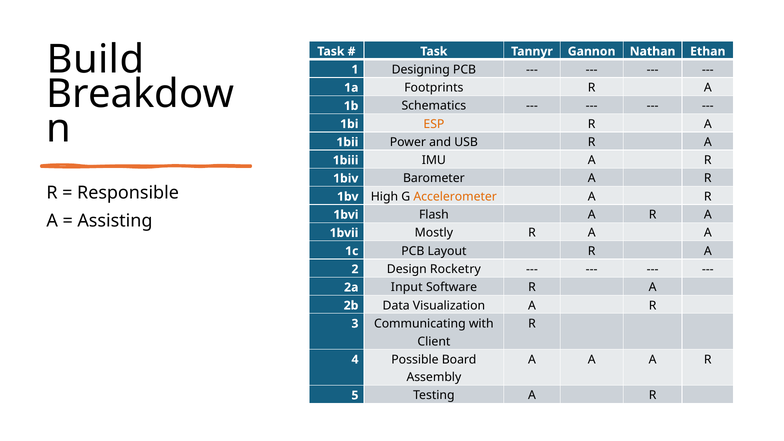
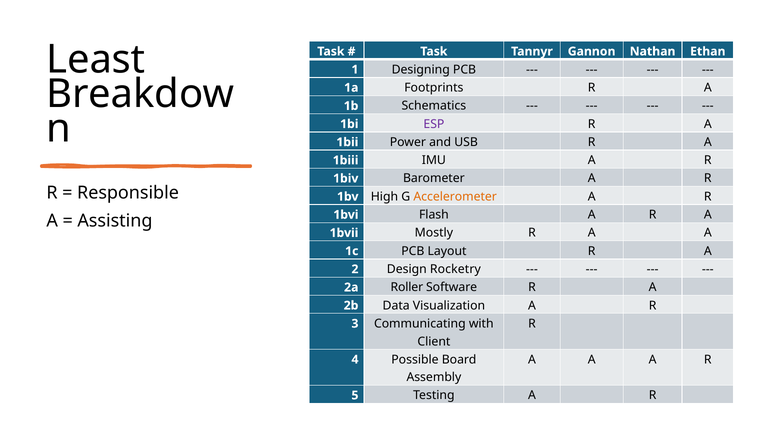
Build: Build -> Least (96, 59)
ESP colour: orange -> purple (434, 124)
Input: Input -> Roller (407, 287)
